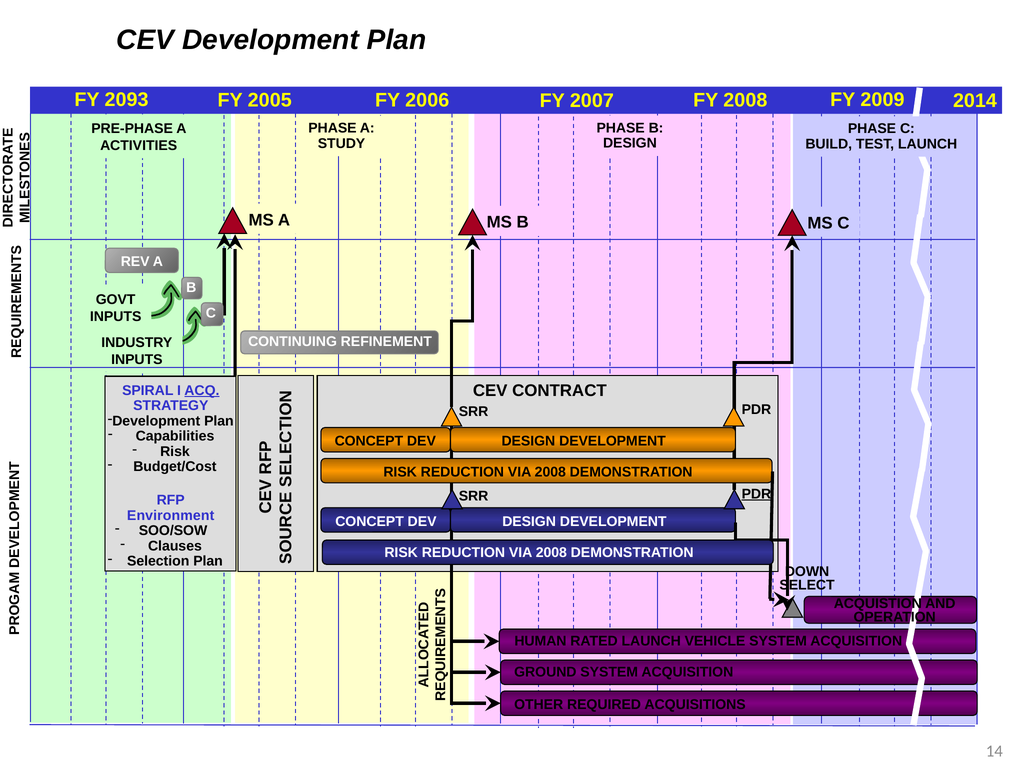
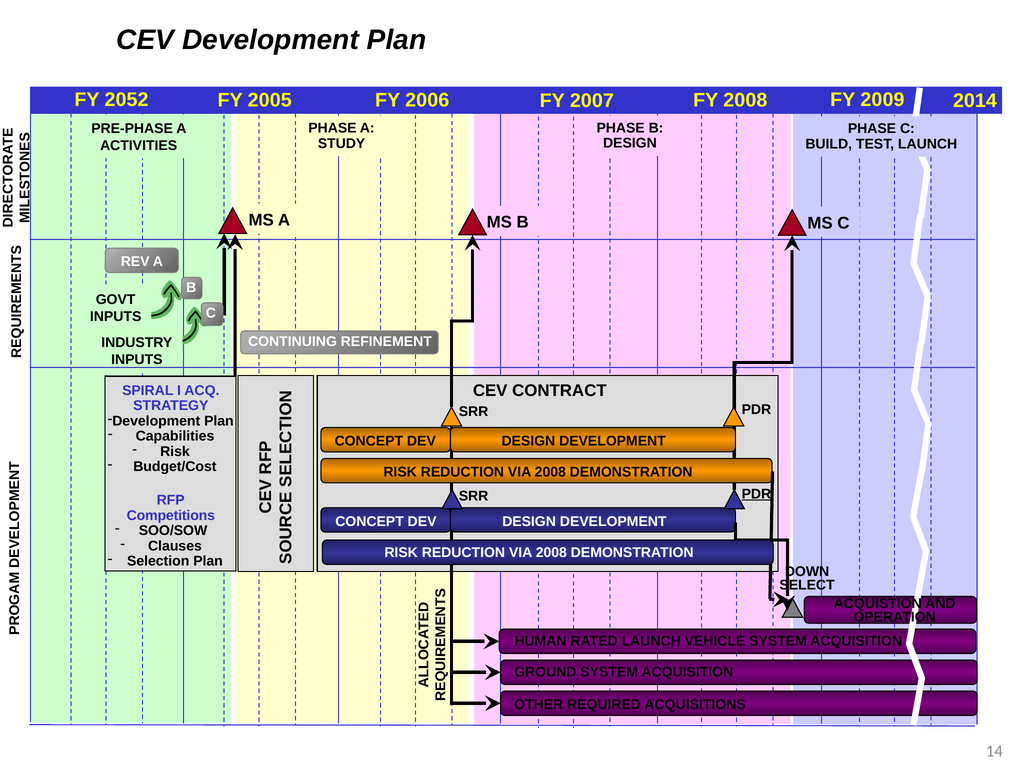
2093: 2093 -> 2052 (127, 100)
ACQ underline: present -> none (202, 390)
Environment: Environment -> Competitions (171, 515)
